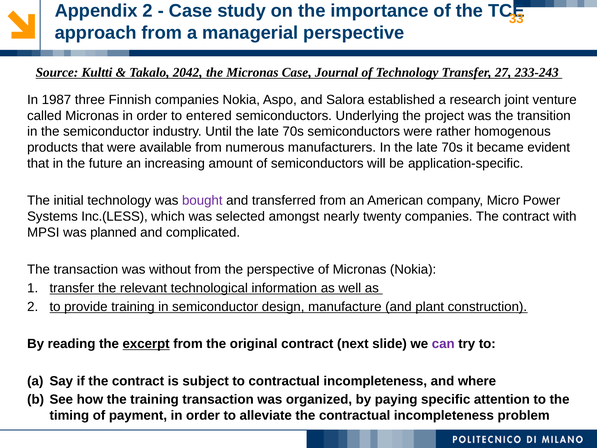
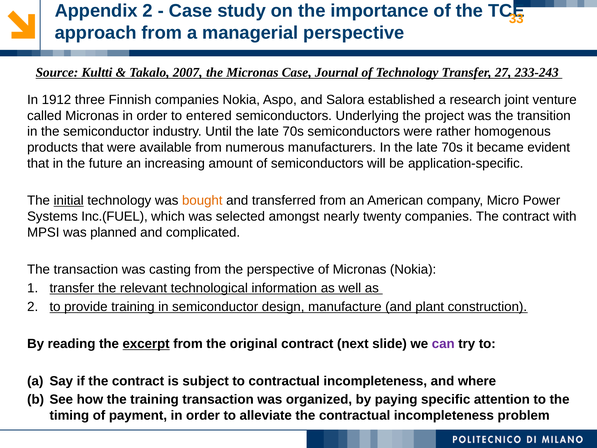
2042: 2042 -> 2007 (188, 72)
1987: 1987 -> 1912 (56, 100)
initial underline: none -> present (69, 200)
bought colour: purple -> orange (202, 200)
Inc.(LESS: Inc.(LESS -> Inc.(FUEL (115, 216)
without: without -> casting (170, 269)
